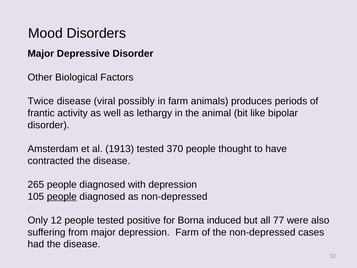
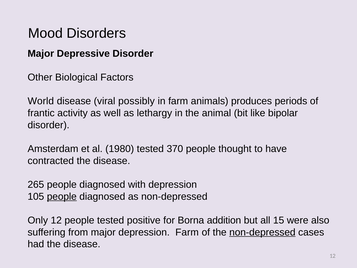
Twice: Twice -> World (41, 101)
1913: 1913 -> 1980 (120, 149)
induced: induced -> addition (224, 220)
77: 77 -> 15 (279, 220)
non-depressed underline: none -> present (262, 232)
